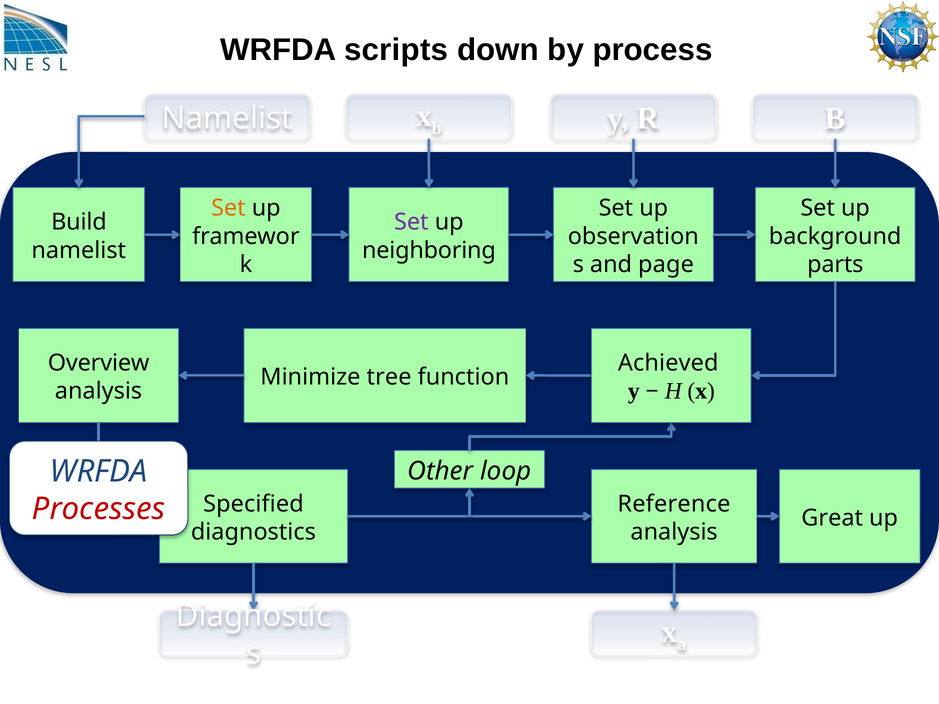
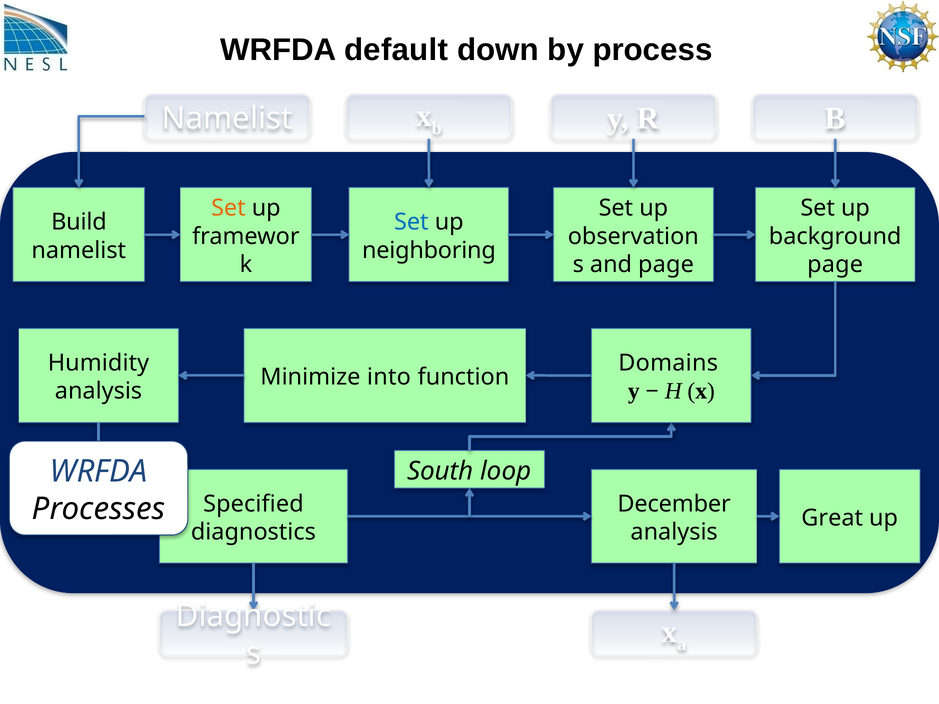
scripts: scripts -> default (396, 50)
Set colour: purple -> blue (411, 222)
parts: parts -> page (835, 265)
Overview: Overview -> Humidity (98, 363)
Achieved: Achieved -> Domains (668, 363)
tree: tree -> into (389, 377)
Other: Other -> South (440, 471)
Reference: Reference -> December (674, 504)
Processes colour: red -> black (98, 509)
